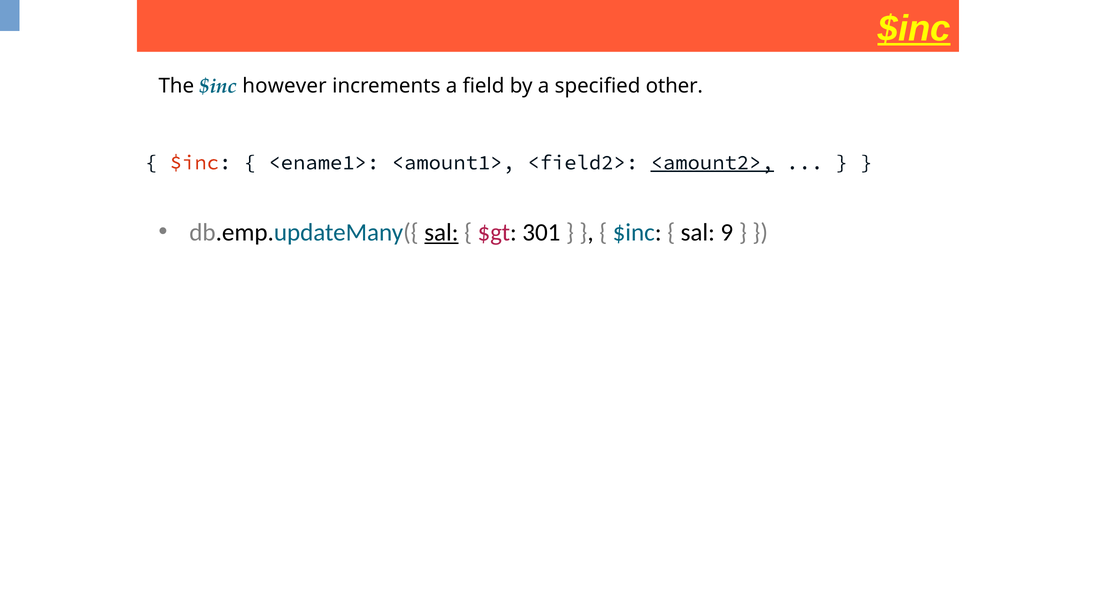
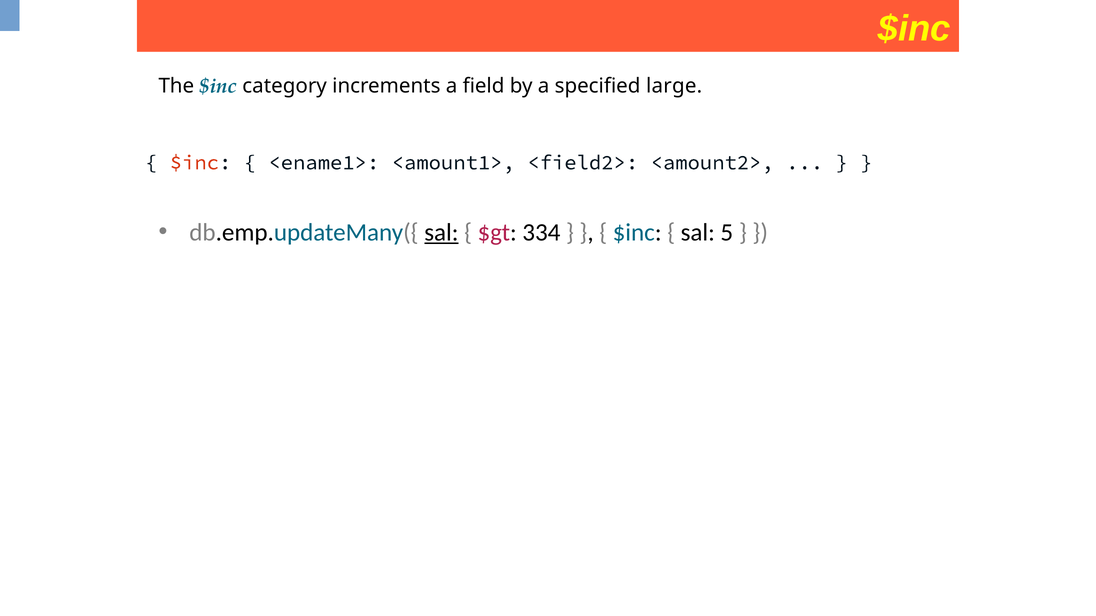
$inc underline: present -> none (914, 29)
however: however -> category (285, 86)
other: other -> large (674, 86)
<amount2> underline: present -> none (712, 163)
301: 301 -> 334 (541, 233)
9: 9 -> 5 (727, 233)
